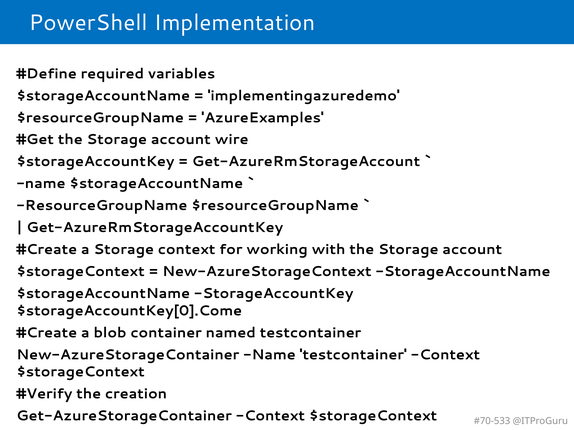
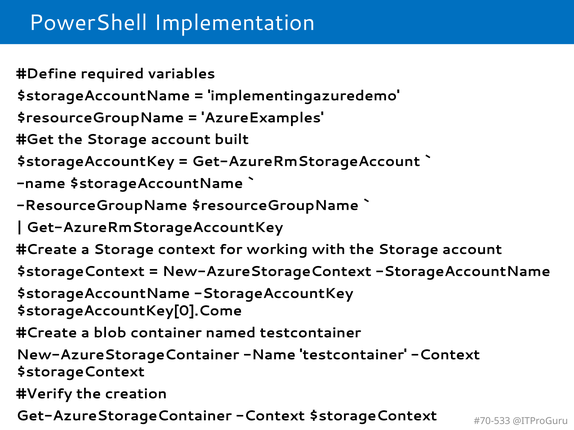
wire: wire -> built (232, 140)
